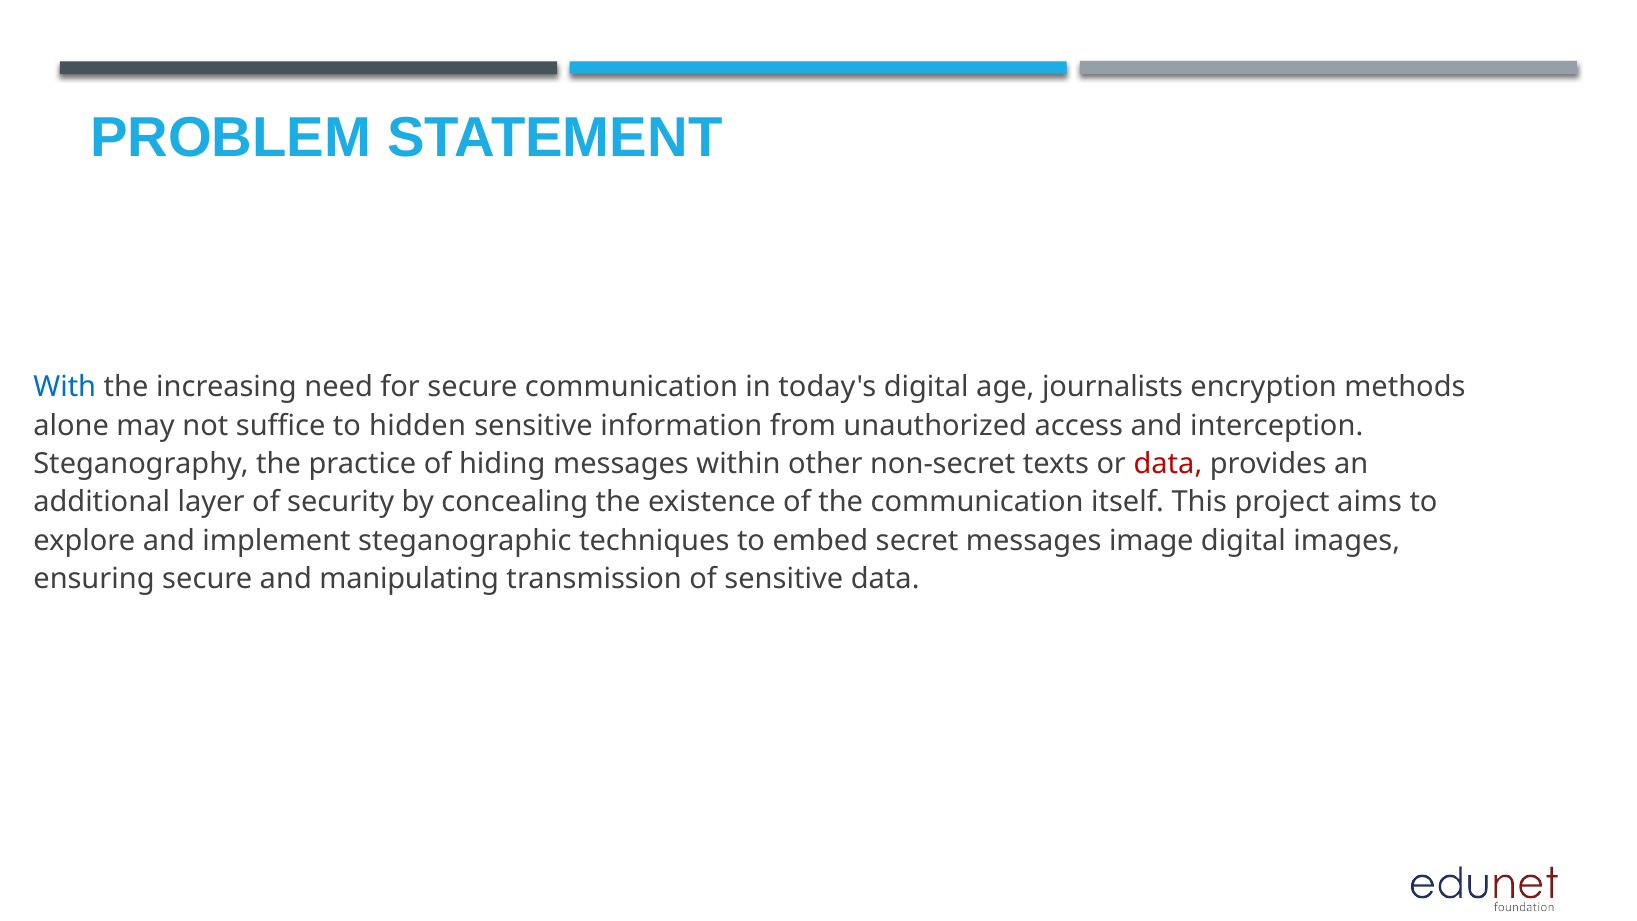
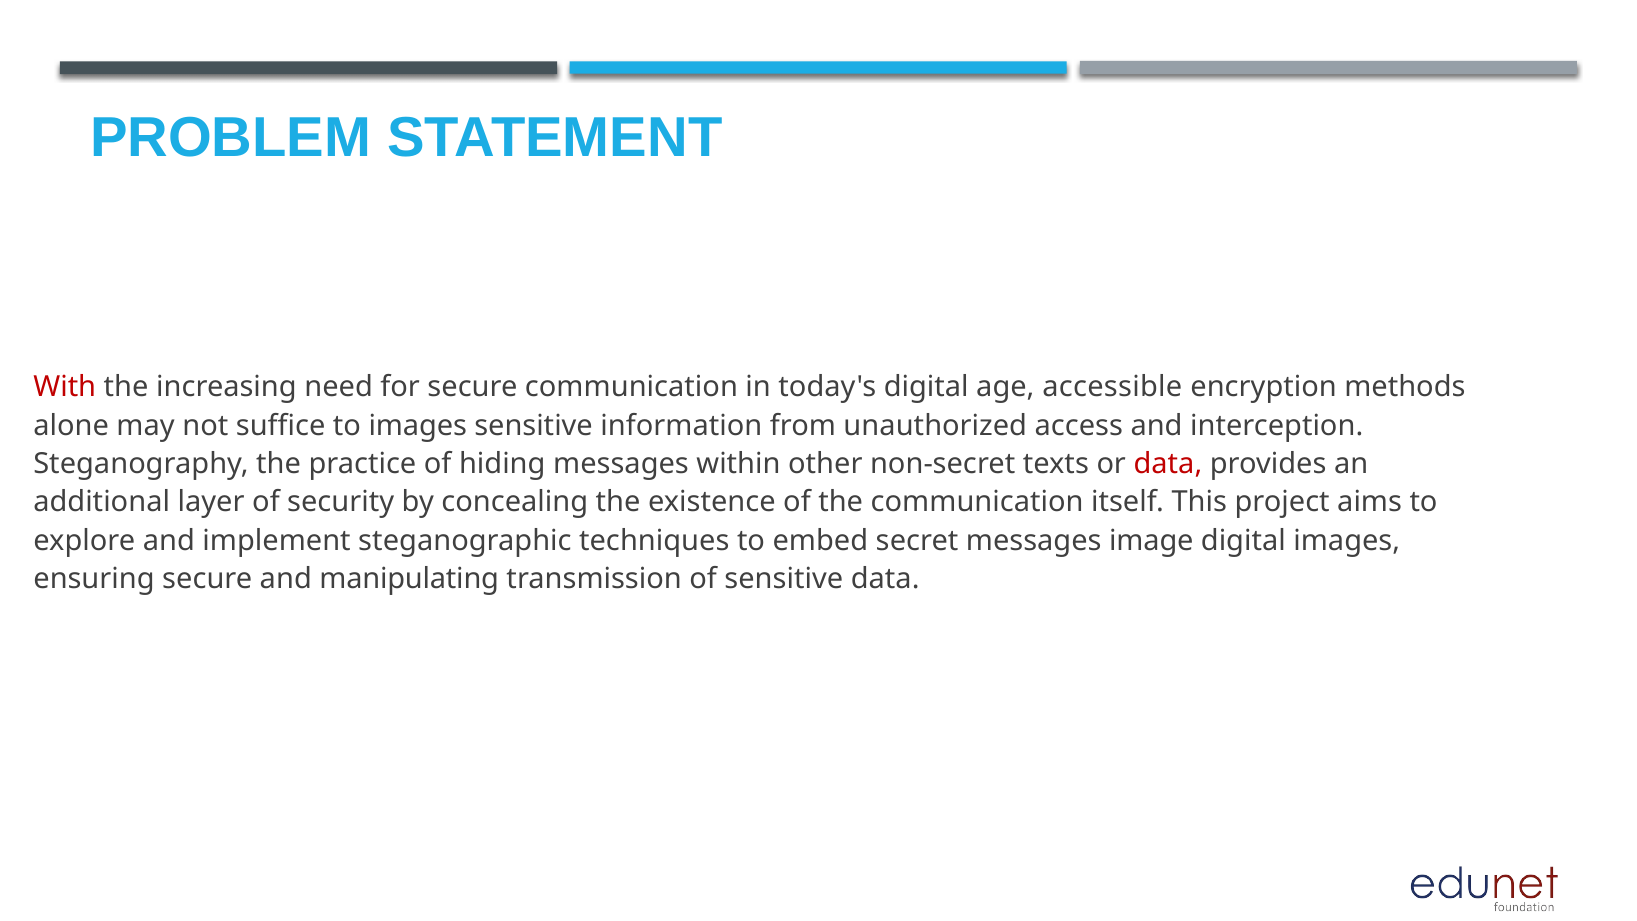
With colour: blue -> red (65, 387)
journalists: journalists -> accessible (1112, 387)
to hidden: hidden -> images (418, 426)
